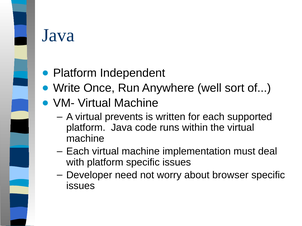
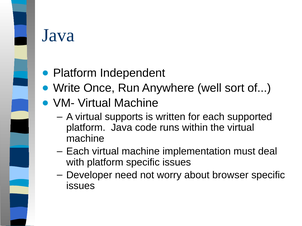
prevents: prevents -> supports (124, 117)
